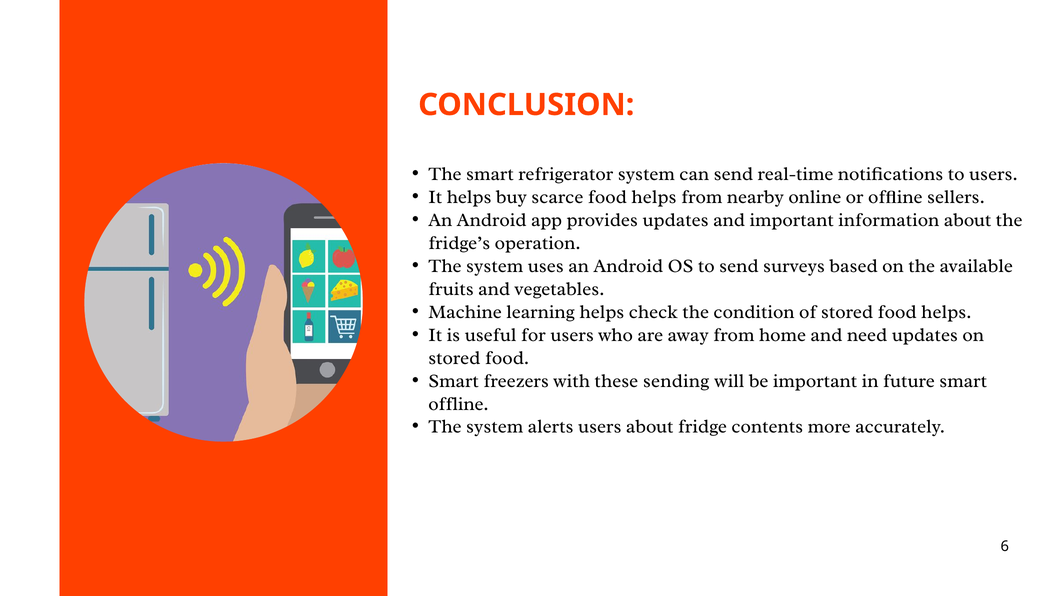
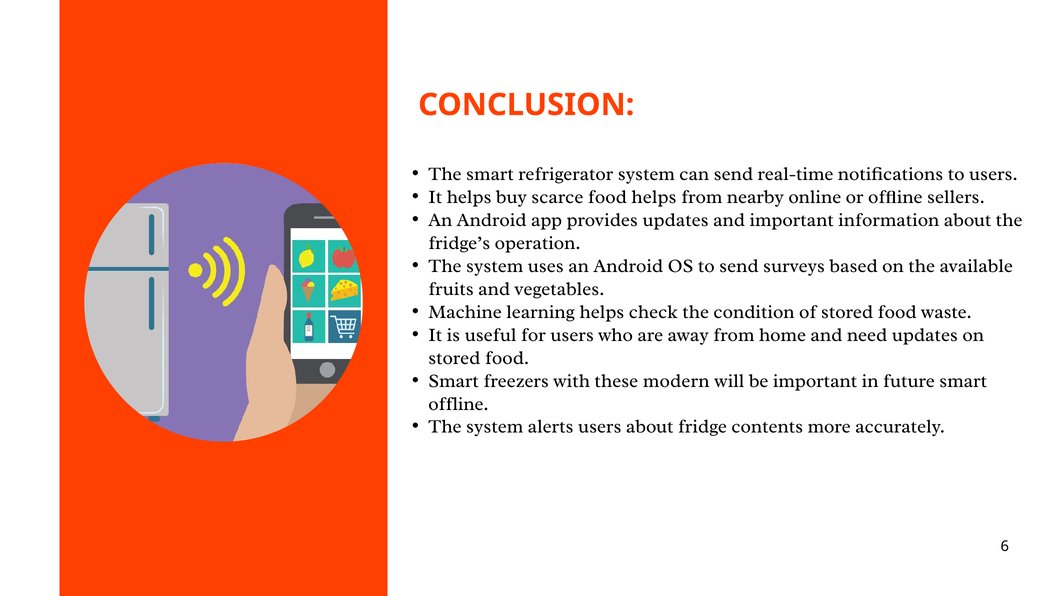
stored food helps: helps -> waste (946, 312)
sending: sending -> modern (676, 381)
